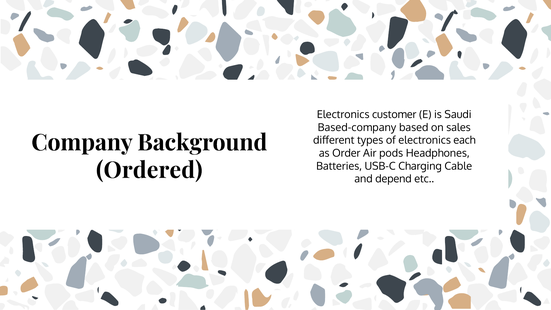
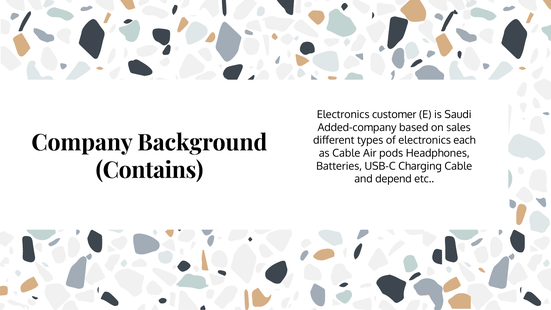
Based-company: Based-company -> Added-company (357, 128)
as Order: Order -> Cable (346, 153)
Ordered: Ordered -> Contains (149, 170)
